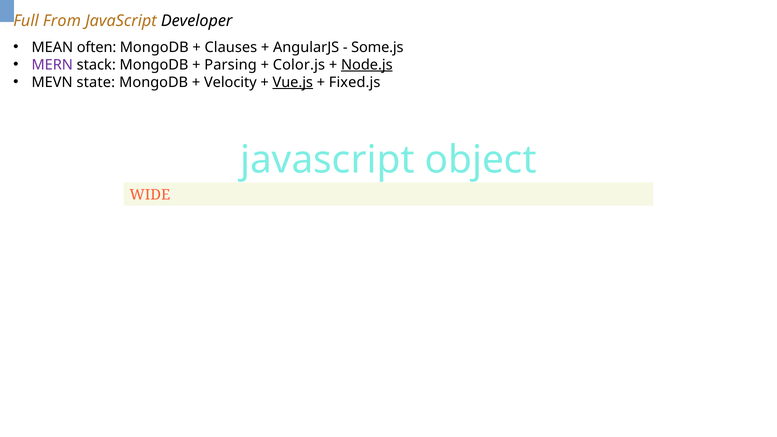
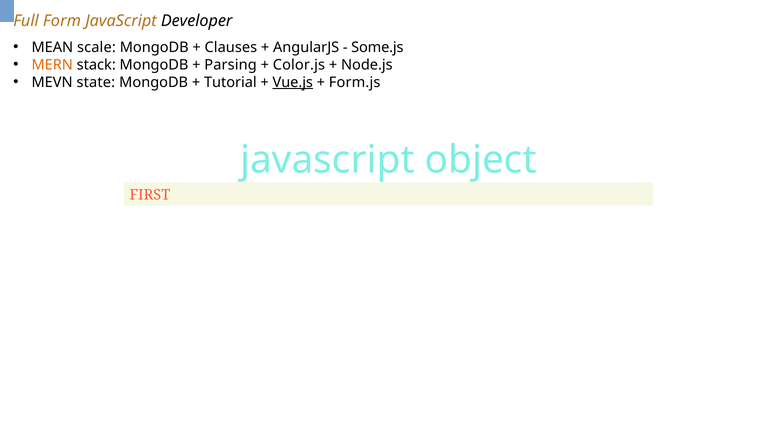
From: From -> Form (62, 21)
often: often -> scale (96, 47)
MERN colour: purple -> orange (52, 65)
Node.js underline: present -> none (367, 65)
Velocity: Velocity -> Tutorial (230, 82)
Fixed.js: Fixed.js -> Form.js (355, 82)
WIDE: WIDE -> FIRST (150, 195)
